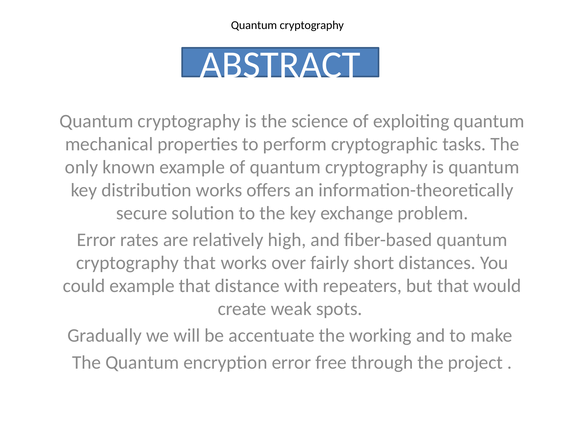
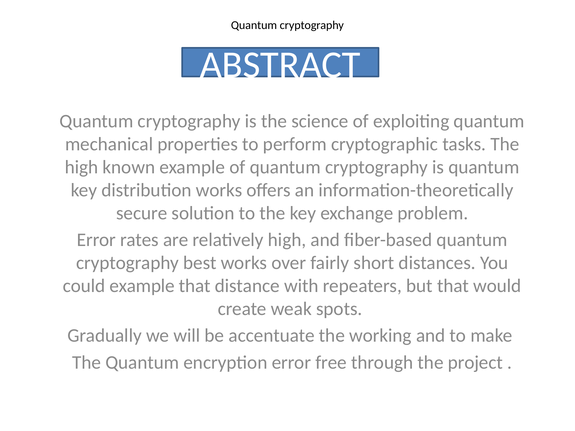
only: only -> high (82, 167)
cryptography that: that -> best (200, 263)
